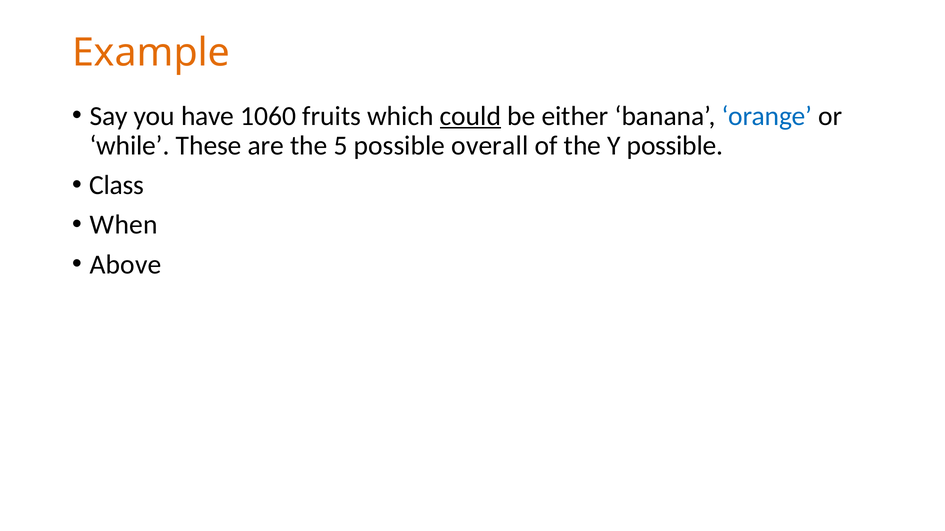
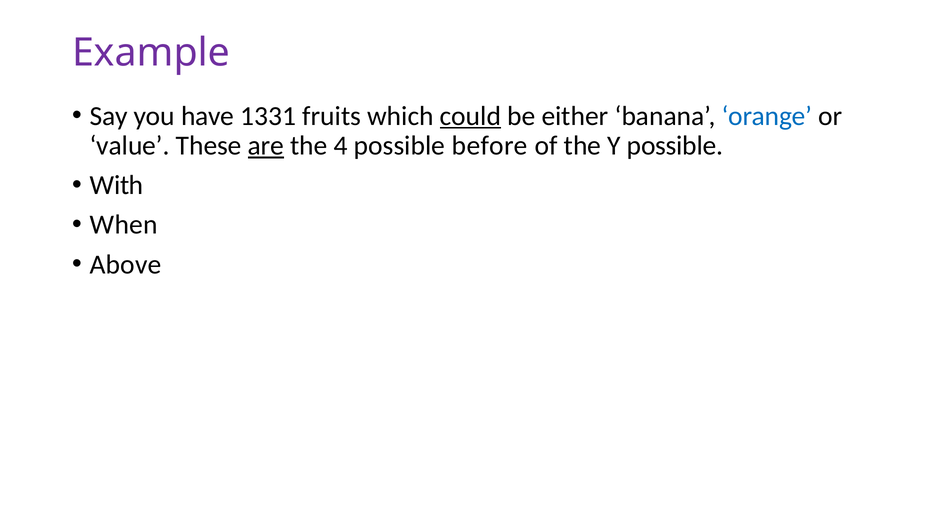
Example colour: orange -> purple (151, 53)
1060: 1060 -> 1331 (268, 116)
while: while -> value (130, 146)
are underline: none -> present (266, 146)
5: 5 -> 4 (341, 146)
overall: overall -> before (490, 146)
Class: Class -> With (117, 185)
